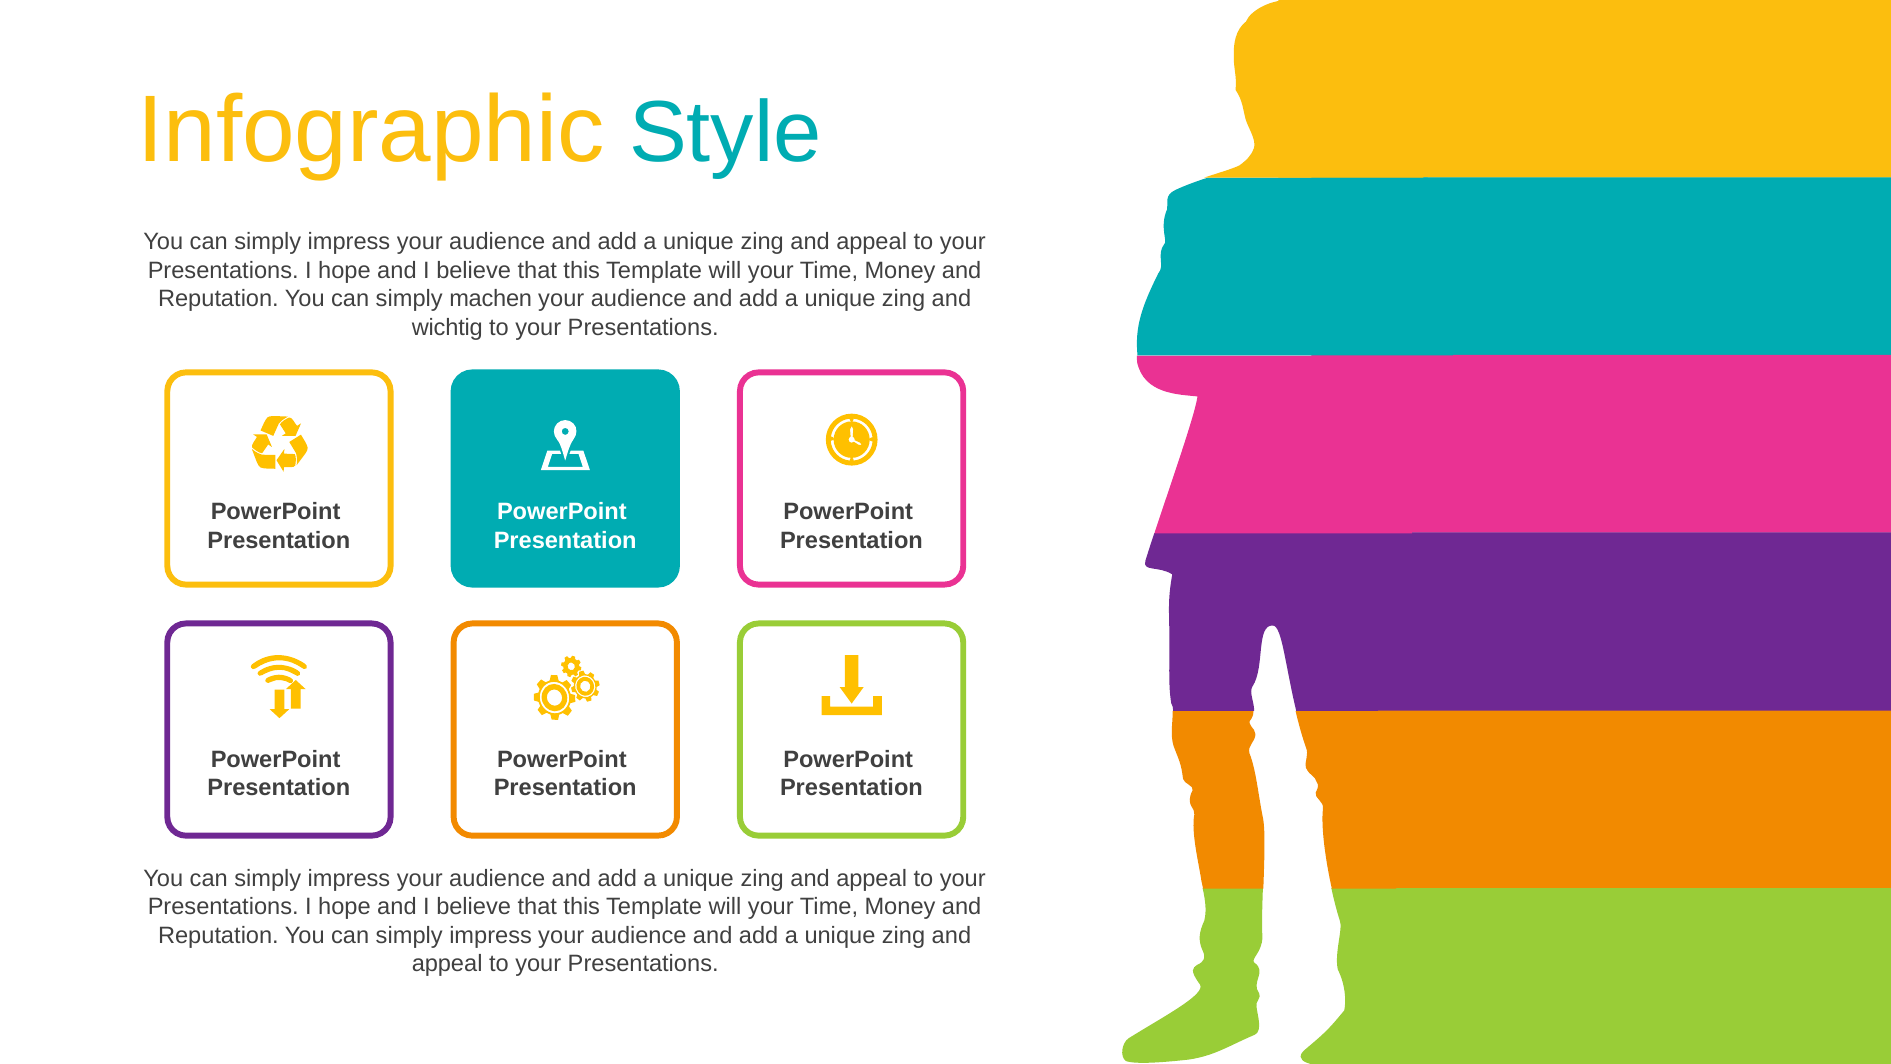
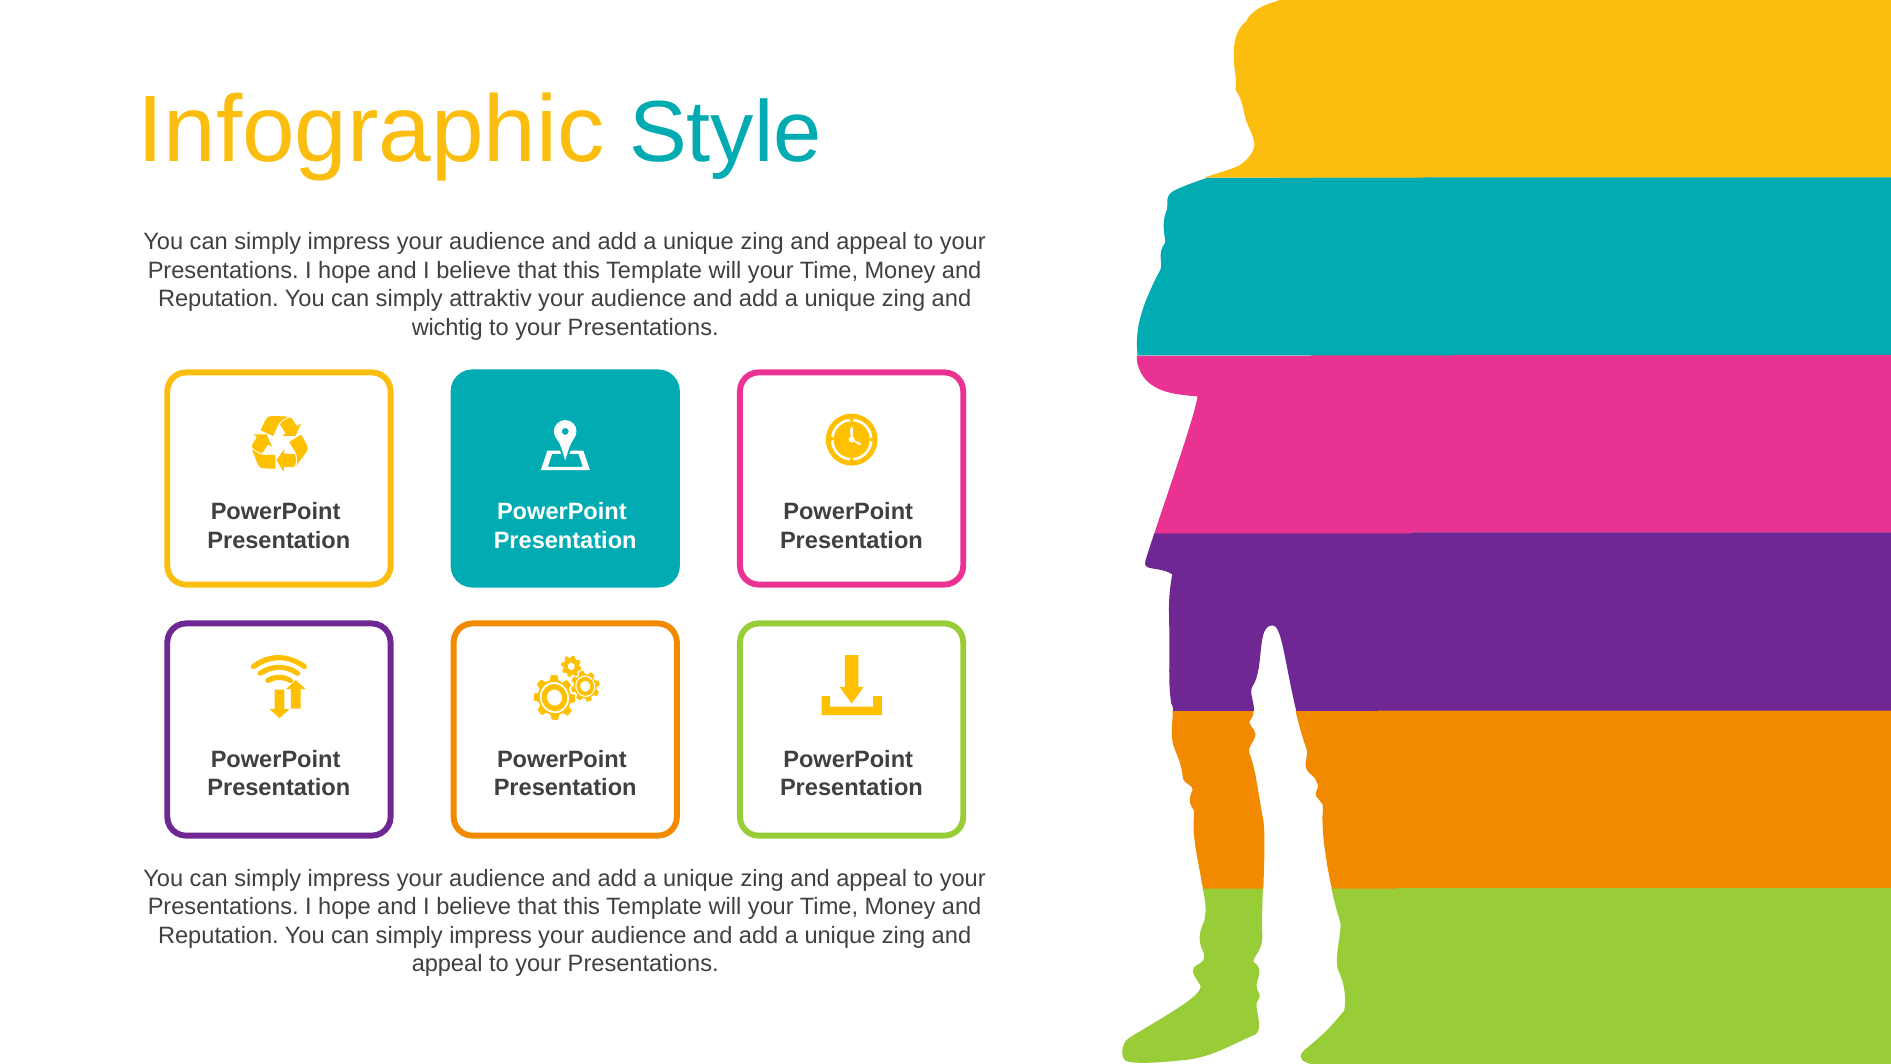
machen: machen -> attraktiv (491, 299)
